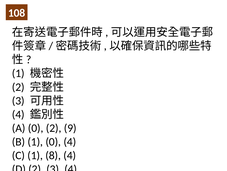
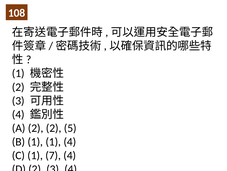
A 0: 0 -> 2 (36, 128)
9: 9 -> 5 (70, 128)
1 0: 0 -> 1 (53, 141)
8: 8 -> 7 (53, 155)
